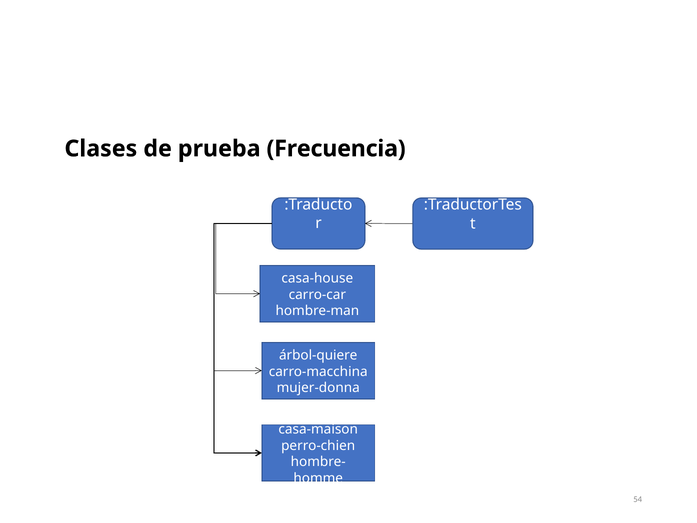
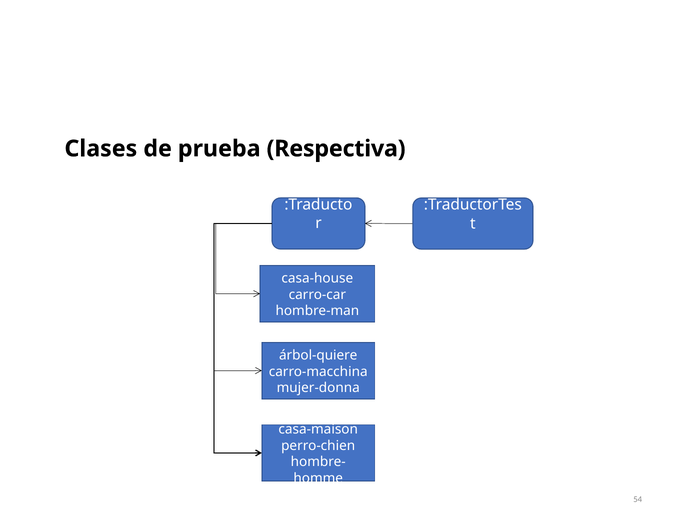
Frecuencia: Frecuencia -> Respectiva (336, 149)
